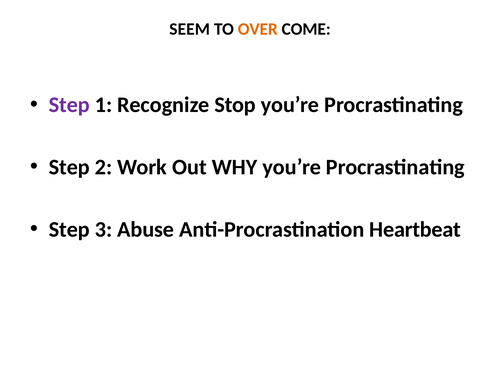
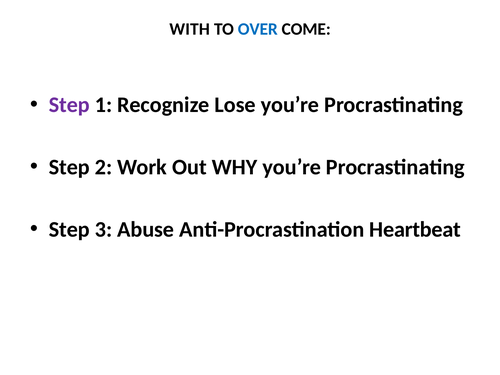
SEEM: SEEM -> WITH (190, 29)
OVER colour: orange -> blue (258, 29)
Stop: Stop -> Lose (235, 105)
